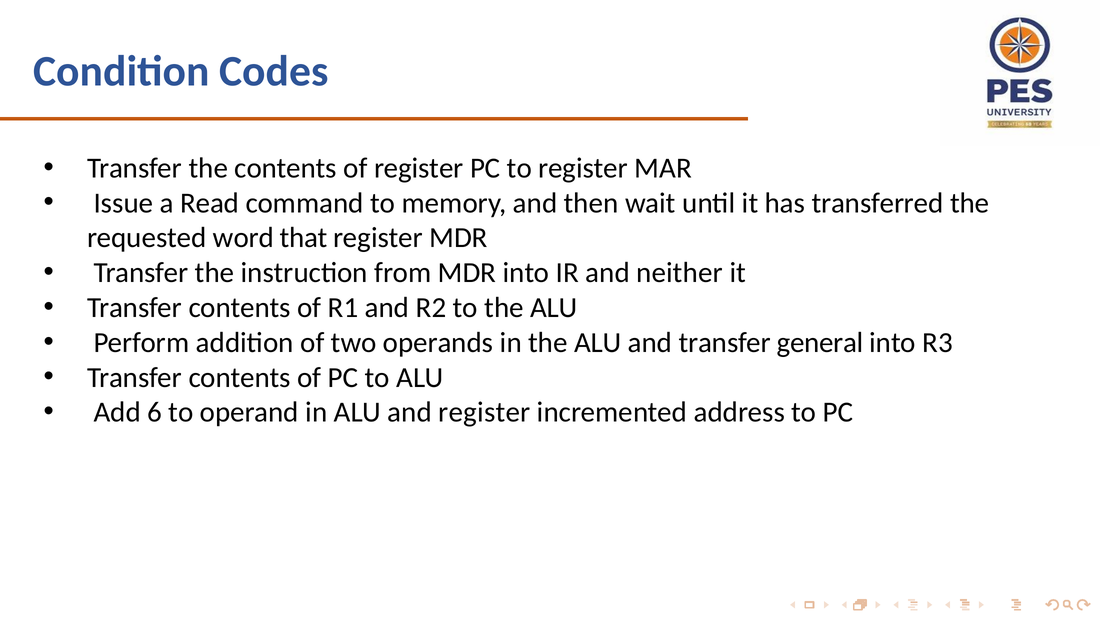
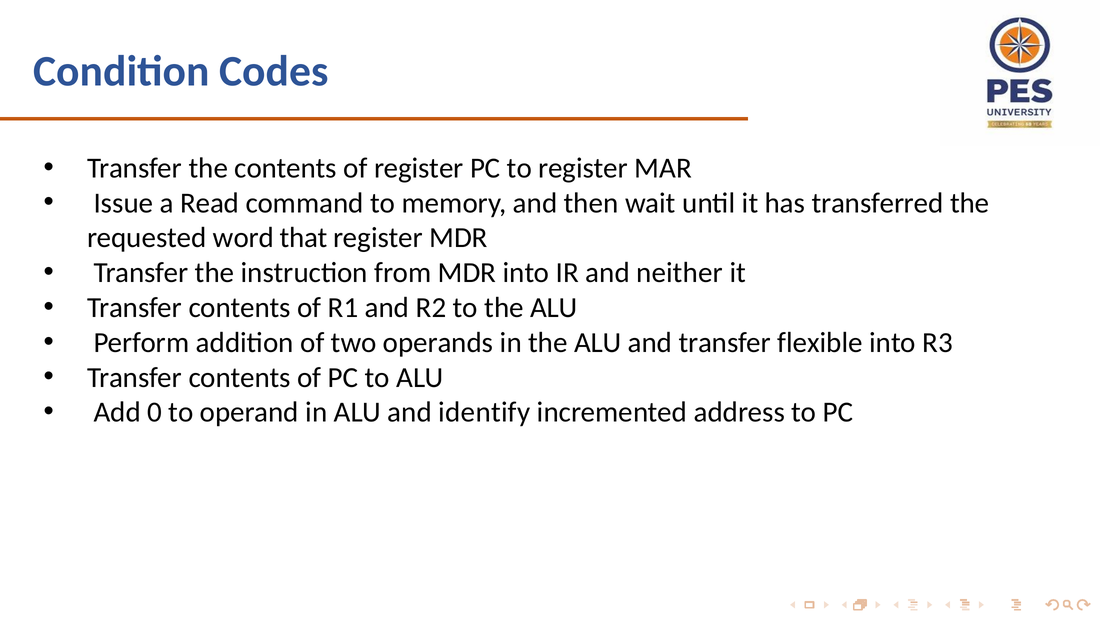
general: general -> flexible (820, 343)
6: 6 -> 0 (155, 412)
and register: register -> identify (484, 412)
